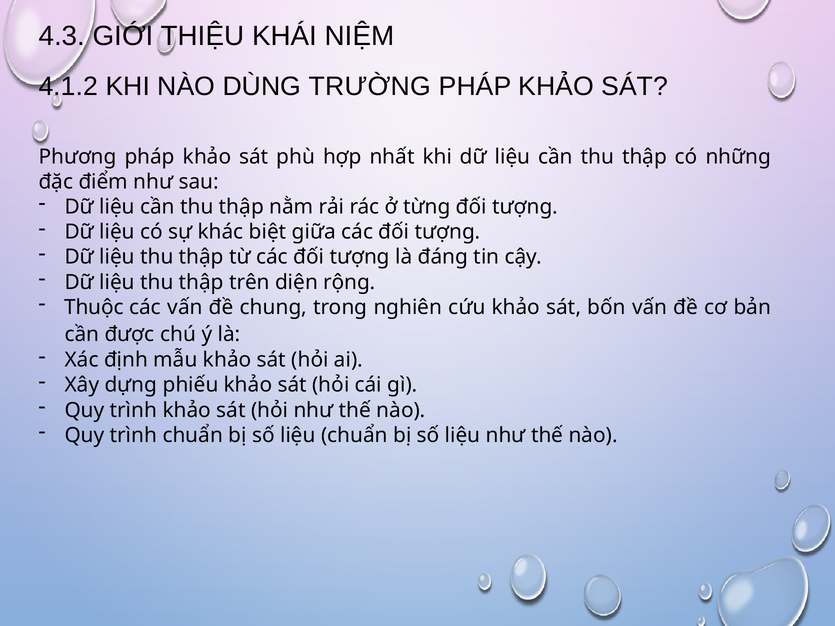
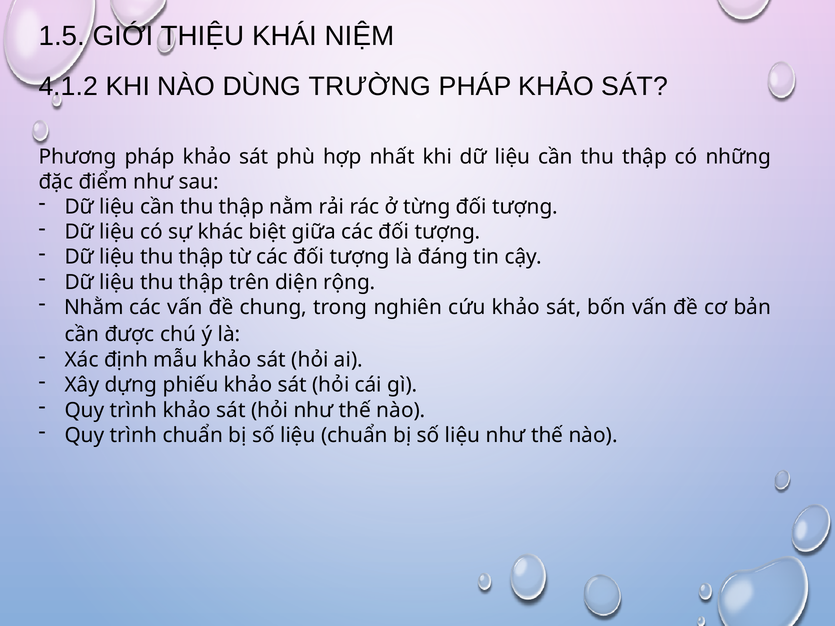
4.3: 4.3 -> 1.5 (62, 36)
Thuộc: Thuộc -> Nhằm (94, 307)
